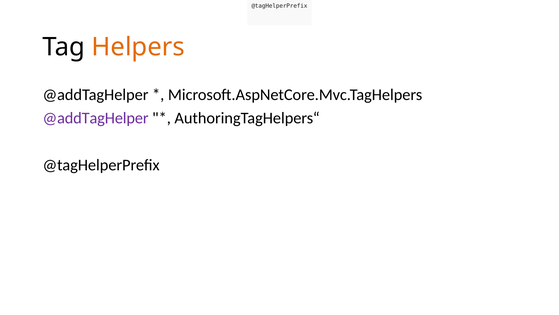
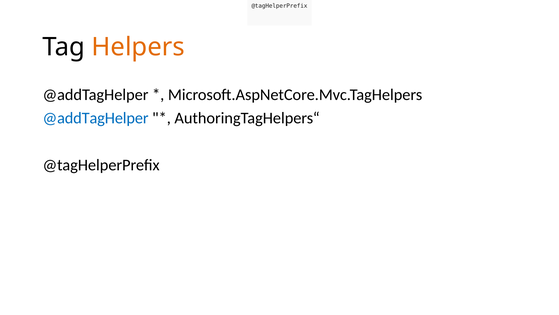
@addTagHelper colour: purple -> blue (96, 118)
